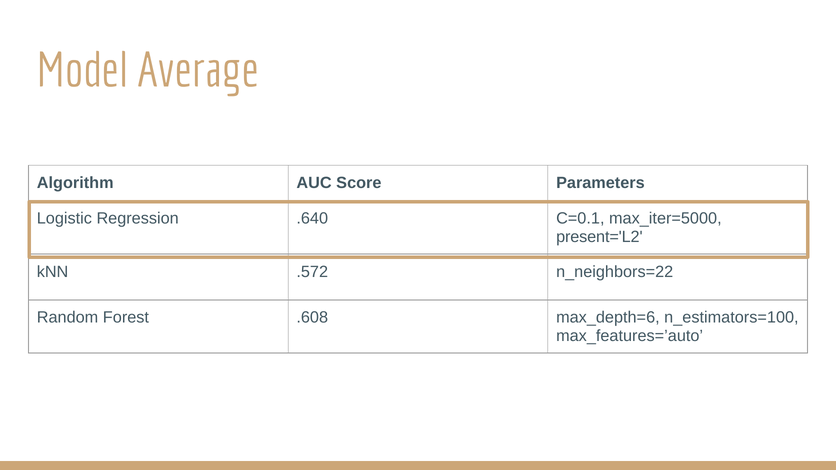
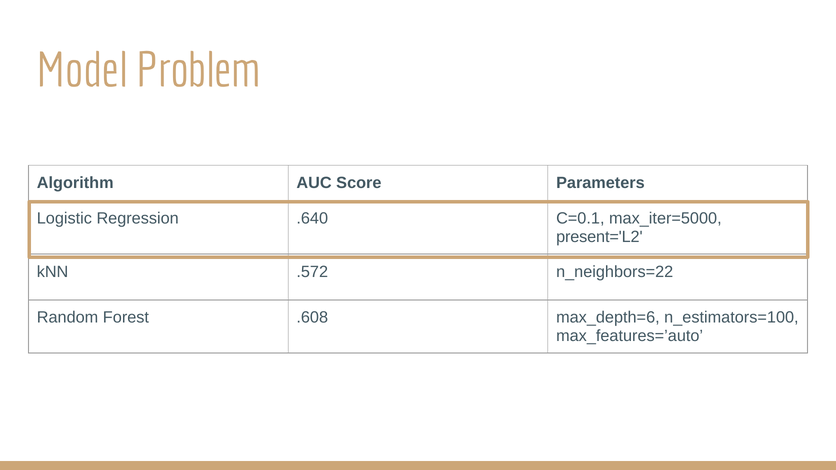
Average: Average -> Problem (198, 71)
